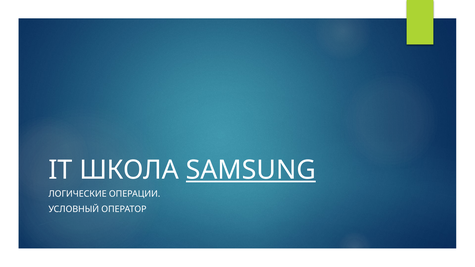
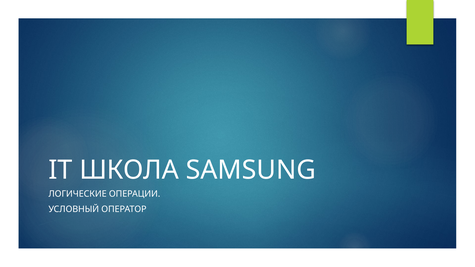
SAMSUNG underline: present -> none (251, 170)
